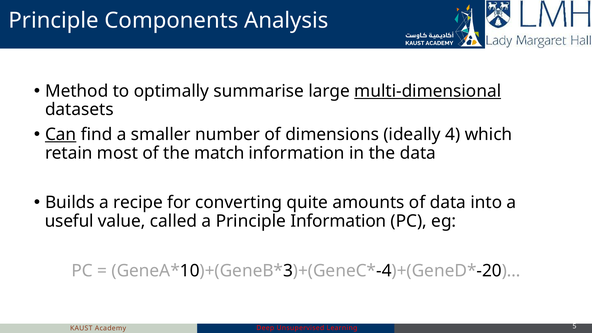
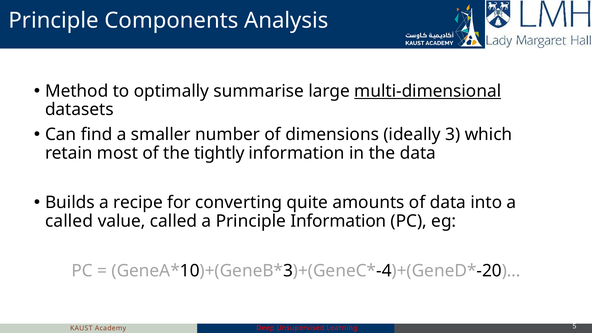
Can underline: present -> none (61, 134)
4: 4 -> 3 (453, 134)
match: match -> tightly (219, 153)
useful: useful -> called (69, 221)
